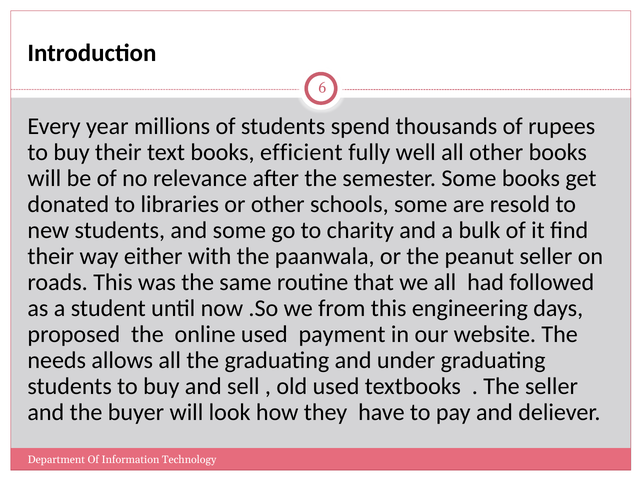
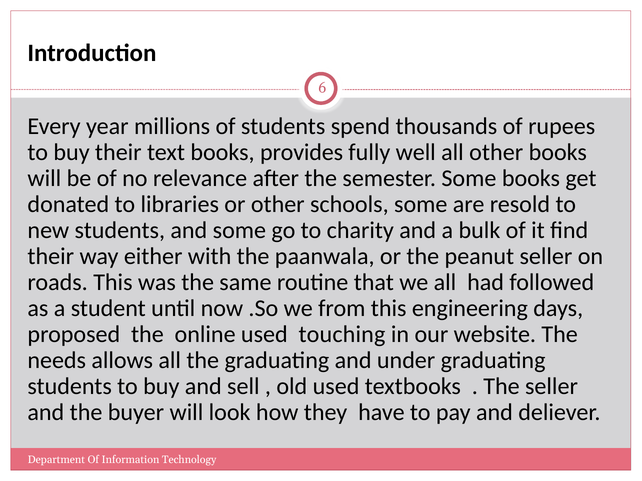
efficient: efficient -> provides (302, 153)
payment: payment -> touching (342, 335)
